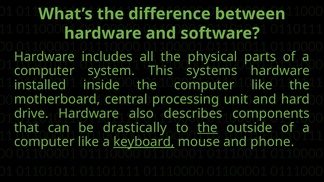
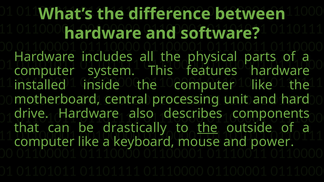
systems: systems -> features (212, 71)
keyboard underline: present -> none (144, 142)
phone: phone -> power (272, 142)
